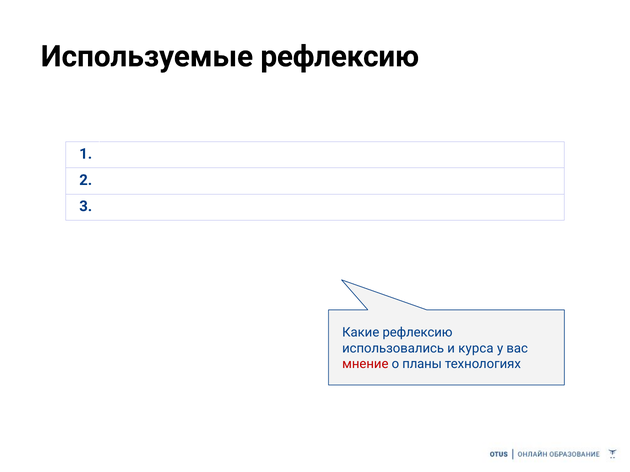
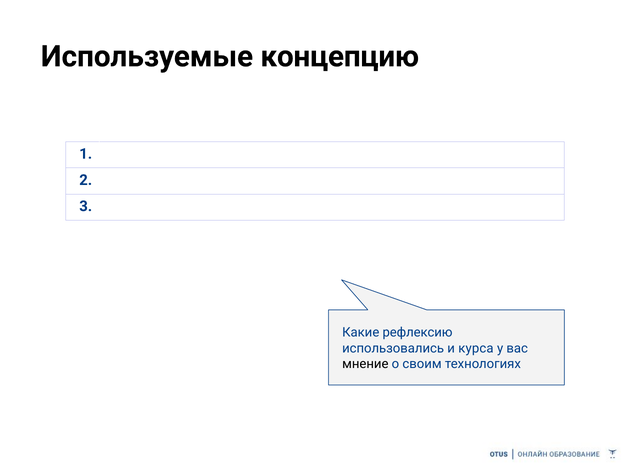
Используемые рефлексию: рефлексию -> концепцию (340, 57)
мнение colour: red -> black (365, 364)
планы: планы -> своим (422, 364)
